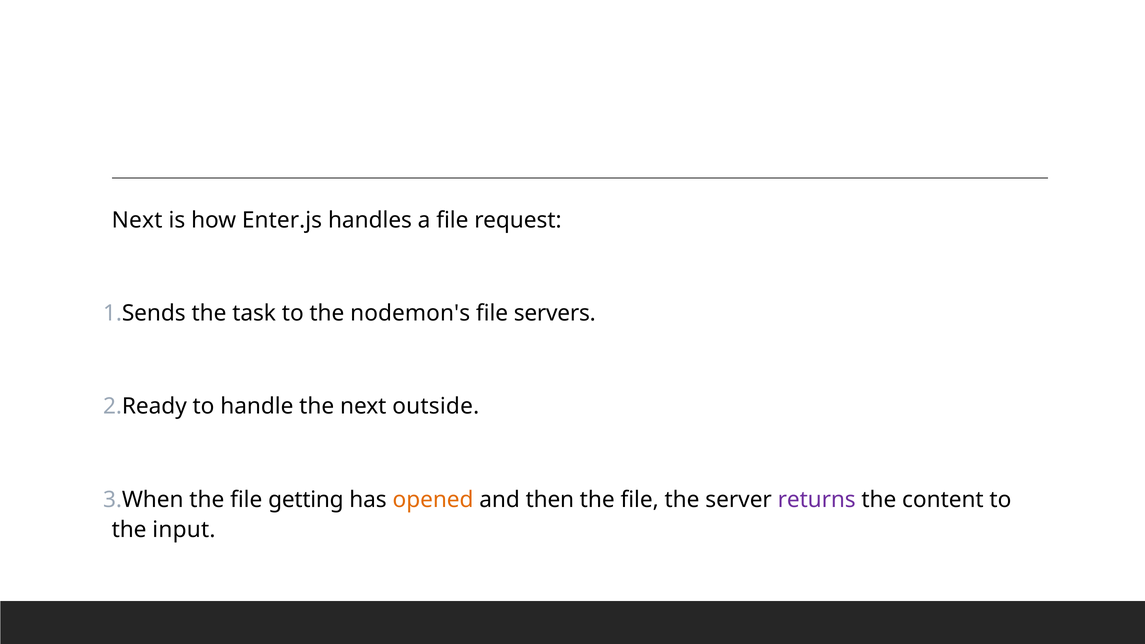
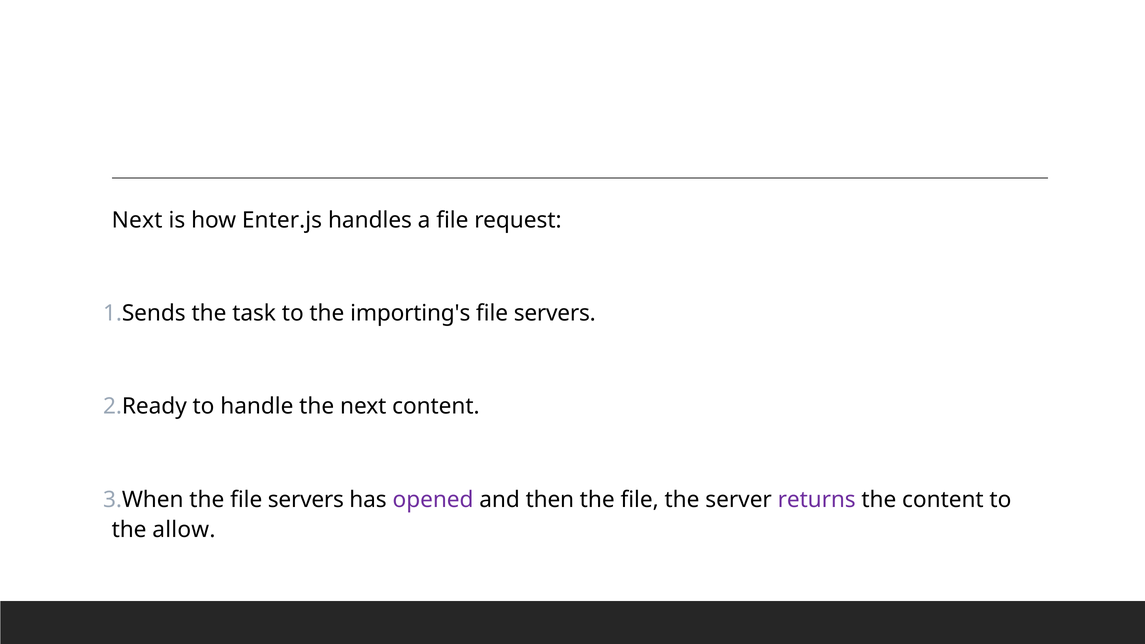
nodemon's: nodemon's -> importing's (410, 313)
next outside: outside -> content (436, 407)
the file getting: getting -> servers (306, 500)
opened colour: orange -> purple (433, 500)
input: input -> allow (184, 530)
